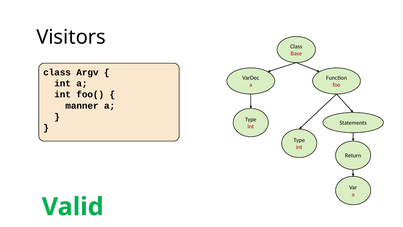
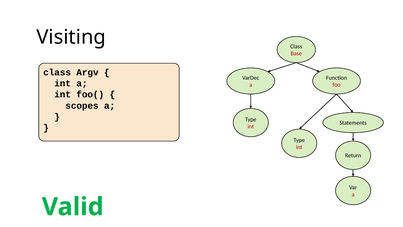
Visitors: Visitors -> Visiting (71, 37)
manner: manner -> scopes (82, 106)
